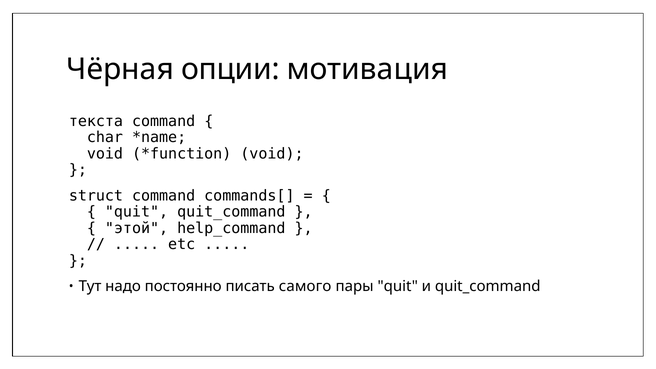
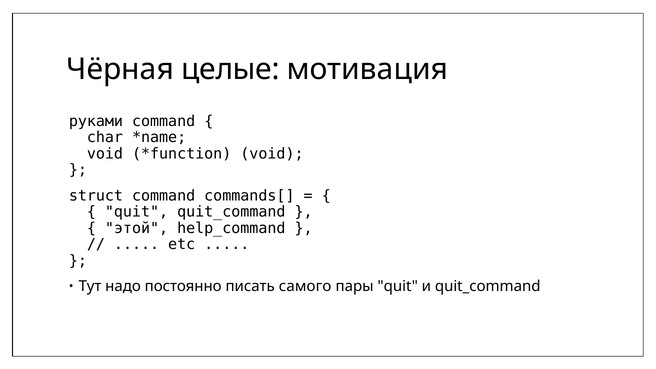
опции: опции -> целые (230, 69)
текста: текста -> руками (96, 121)
